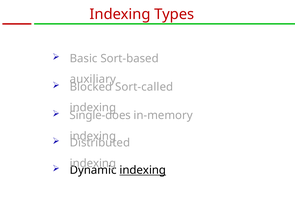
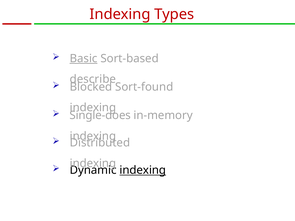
Basic underline: none -> present (84, 59)
auxiliary: auxiliary -> describe (93, 79)
Sort-called: Sort-called -> Sort-found (144, 87)
